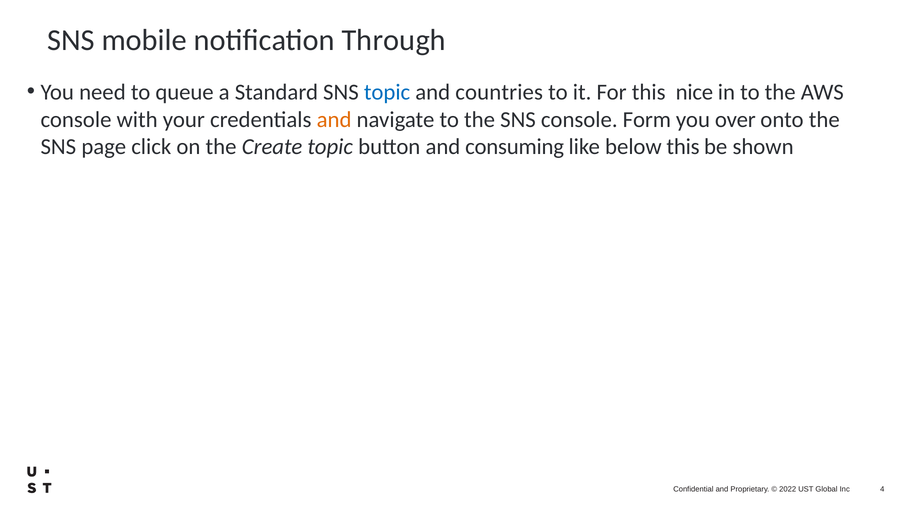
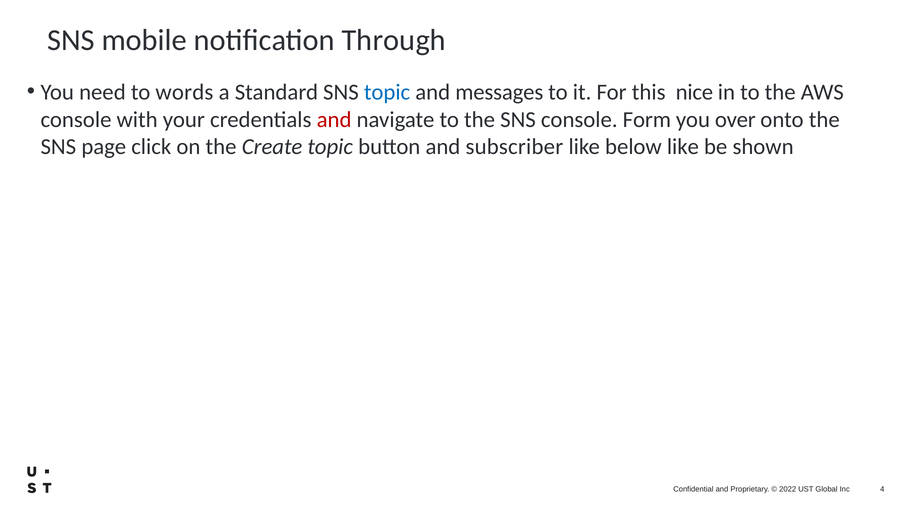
queue: queue -> words (184, 92)
countries: countries -> messages (499, 92)
and colour: orange -> red (334, 119)
consuming: consuming -> subscriber (514, 147)
below this: this -> like (683, 147)
